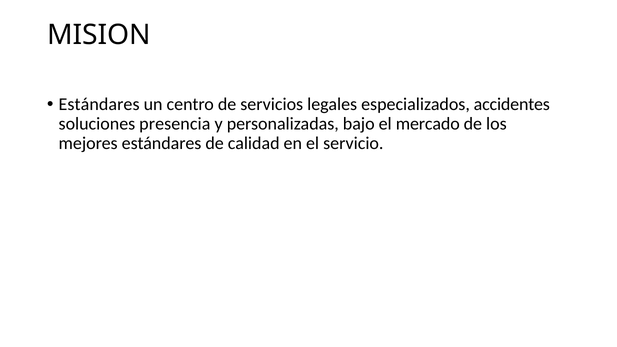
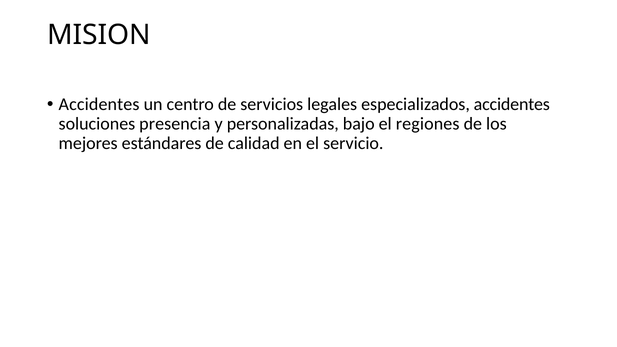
Estándares: Estándares -> Accidentes (99, 104)
mercado: mercado -> regiones (428, 124)
